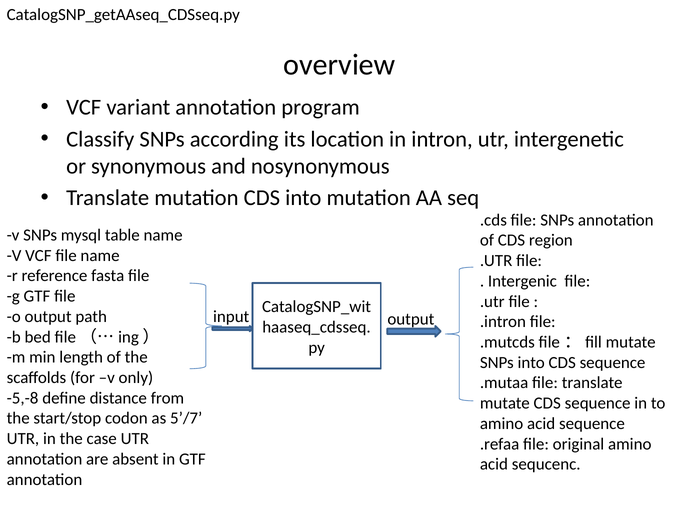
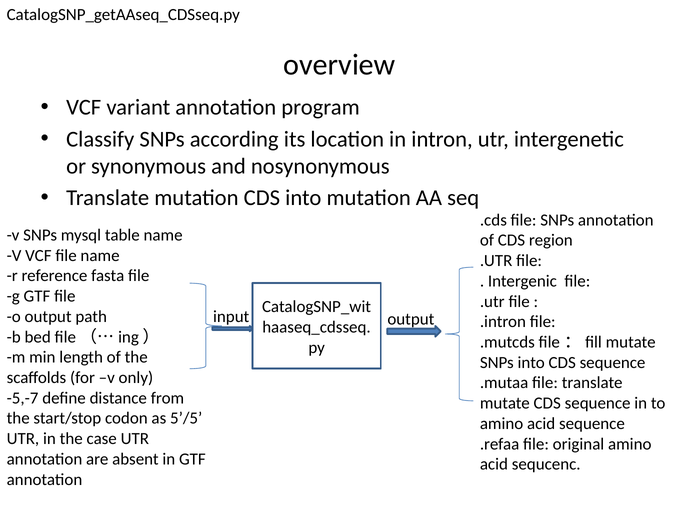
-5,-8: -5,-8 -> -5,-7 (23, 398)
5’/7: 5’/7 -> 5’/5 (186, 419)
